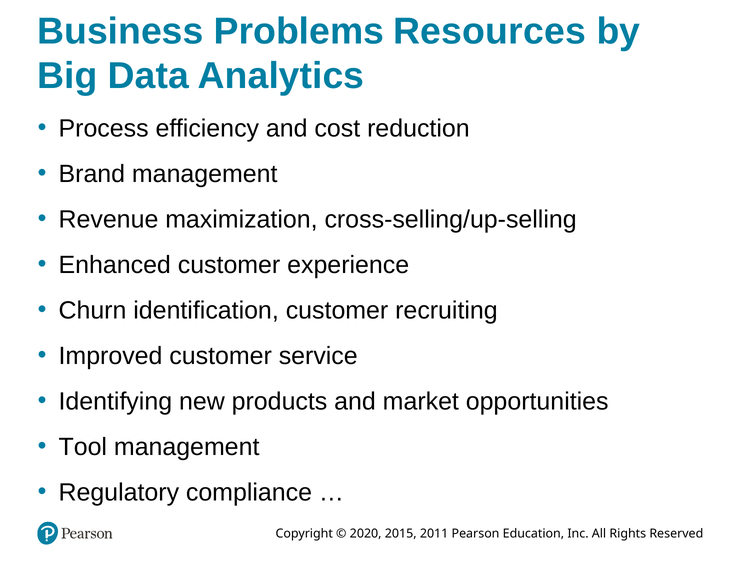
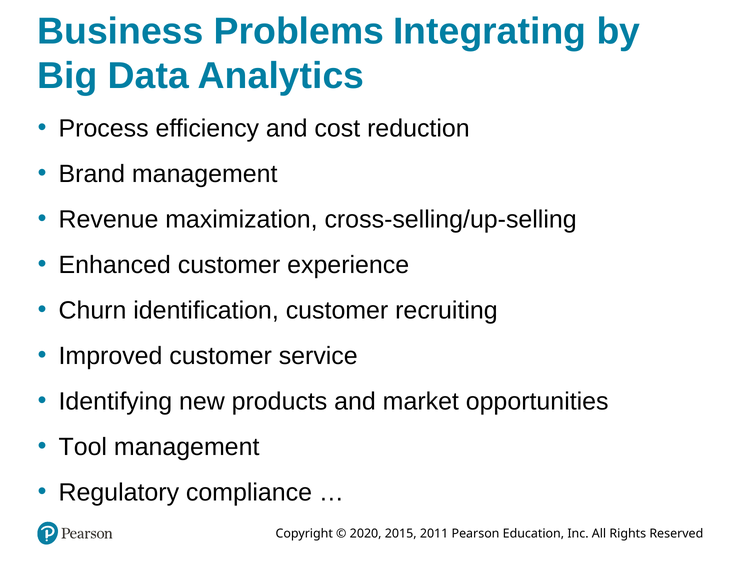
Resources: Resources -> Integrating (490, 31)
